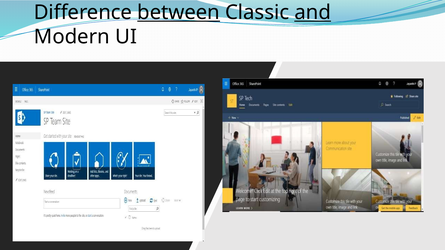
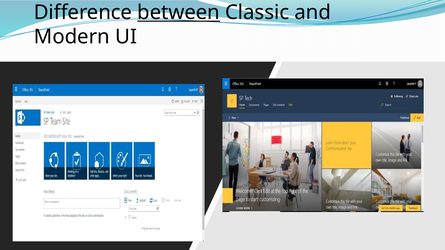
and underline: present -> none (313, 12)
